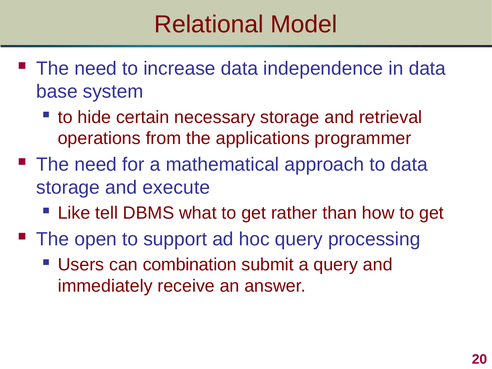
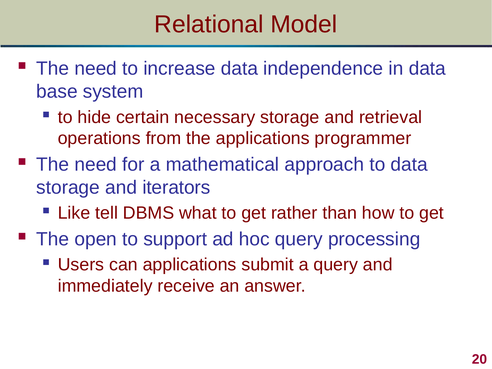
execute: execute -> iterators (176, 188)
can combination: combination -> applications (190, 265)
